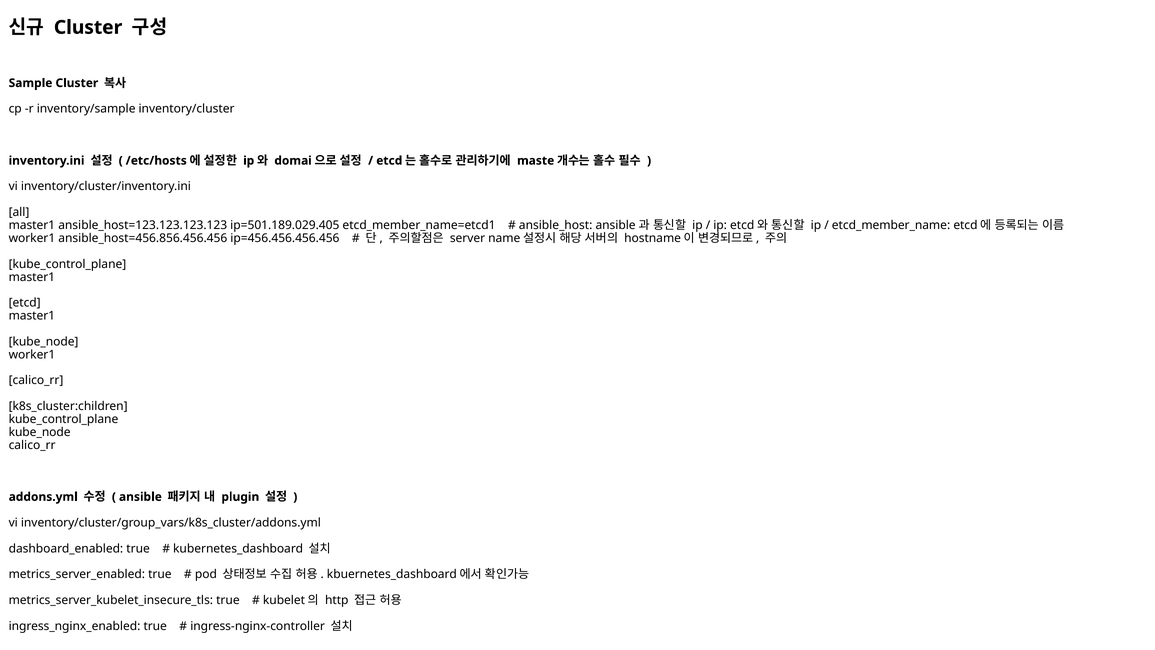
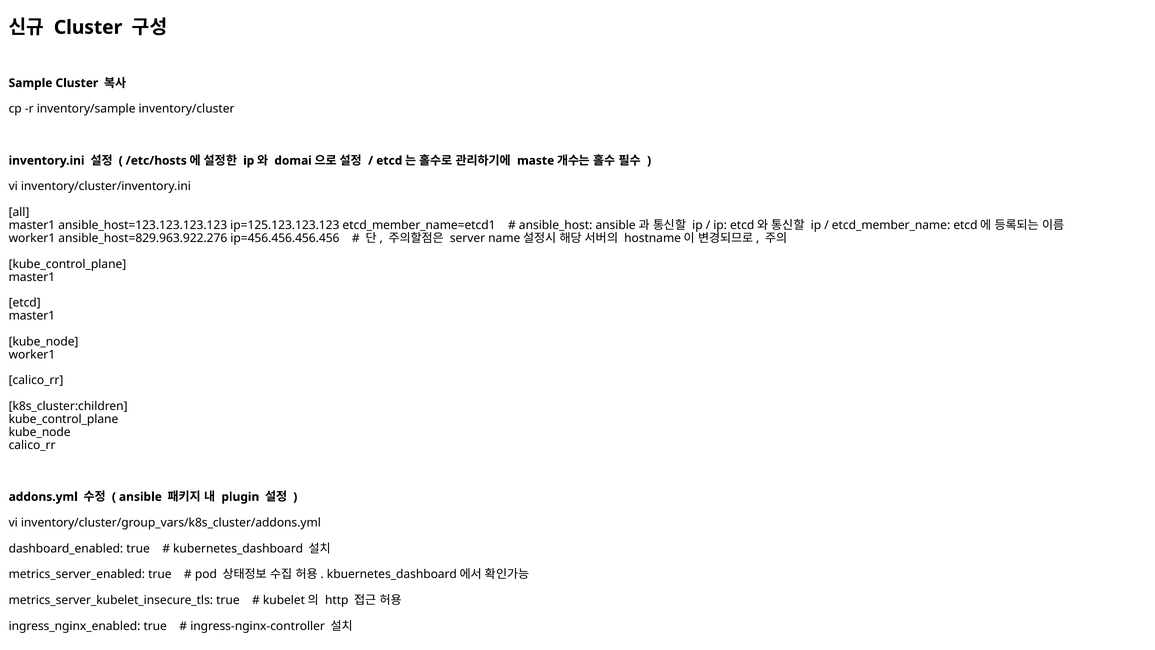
ip=501.189.029.405: ip=501.189.029.405 -> ip=125.123.123.123 (285, 225)
ansible_host=456.856.456.456: ansible_host=456.856.456.456 -> ansible_host=829.963.922.276 (143, 238)
